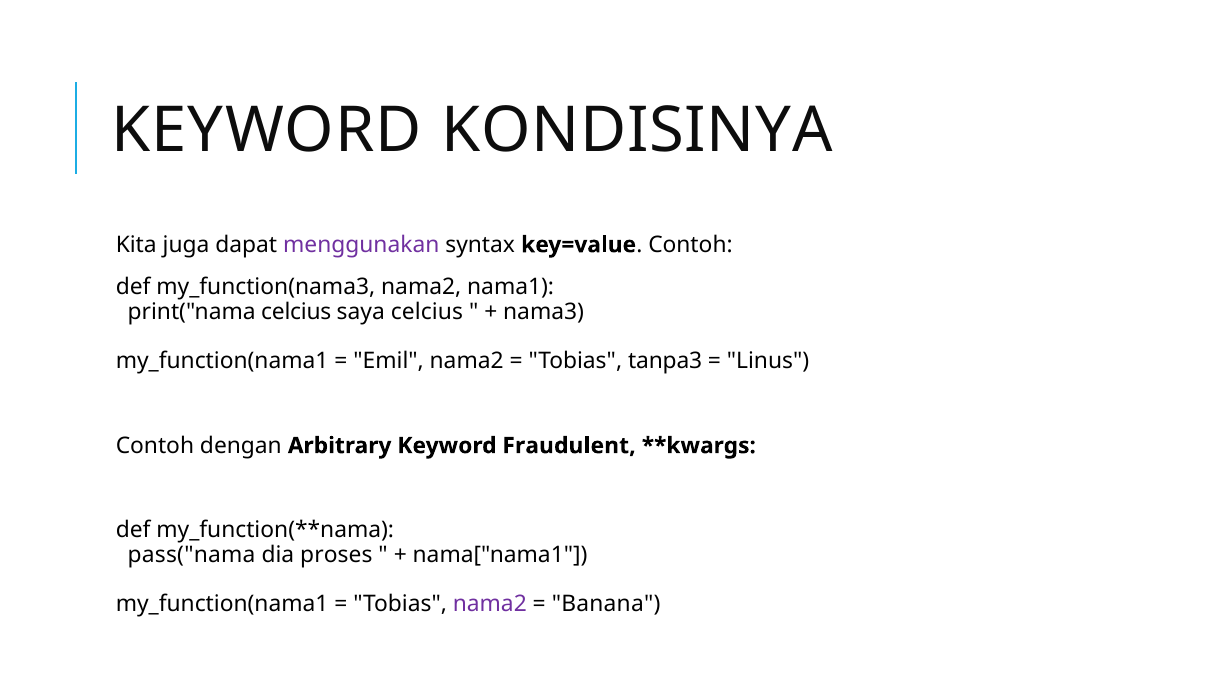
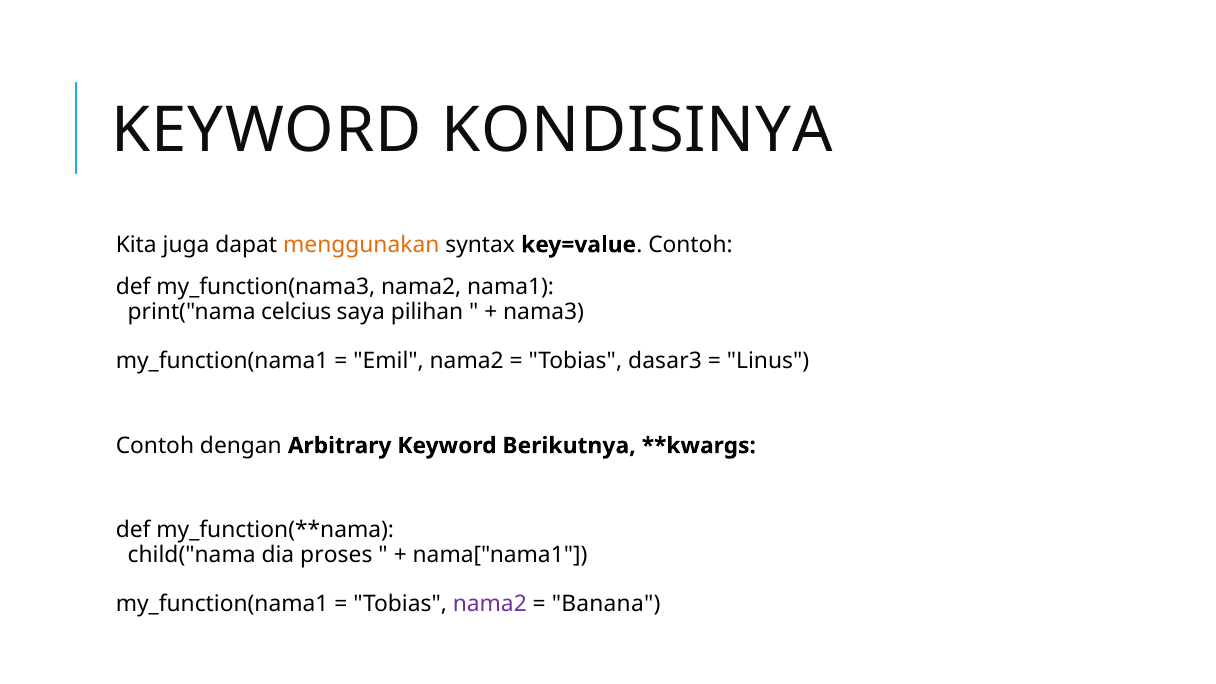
menggunakan colour: purple -> orange (361, 245)
saya celcius: celcius -> pilihan (427, 312)
tanpa3: tanpa3 -> dasar3 (665, 361)
Fraudulent: Fraudulent -> Berikutnya (569, 446)
pass("nama: pass("nama -> child("nama (192, 555)
